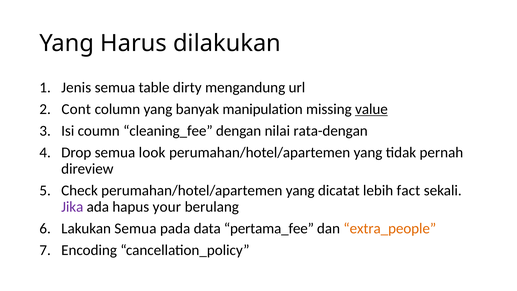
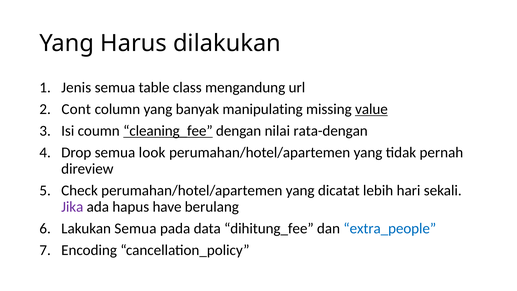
dirty: dirty -> class (187, 87)
manipulation: manipulation -> manipulating (263, 109)
cleaning_fee underline: none -> present (168, 131)
fact: fact -> hari (409, 190)
your: your -> have (167, 207)
pertama_fee: pertama_fee -> dihitung_fee (269, 228)
extra_people colour: orange -> blue (390, 228)
